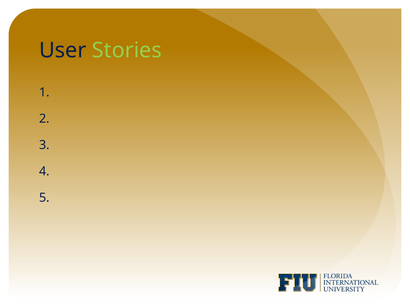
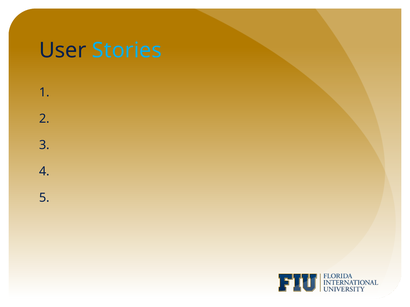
Stories colour: light green -> light blue (127, 50)
